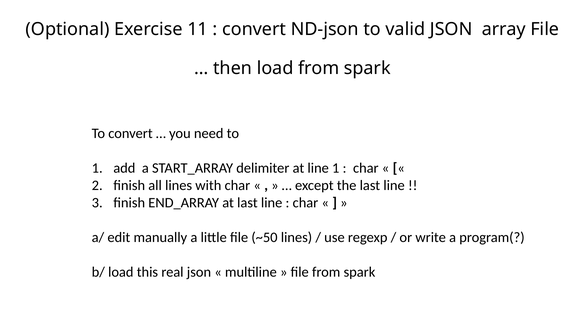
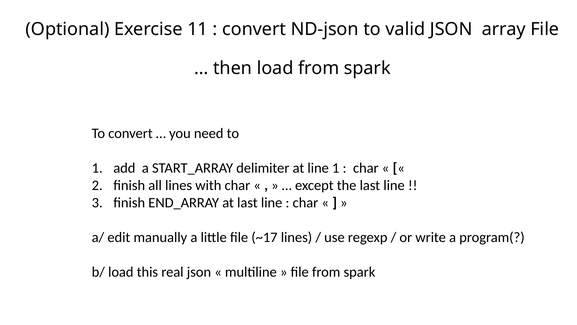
~50: ~50 -> ~17 (264, 237)
